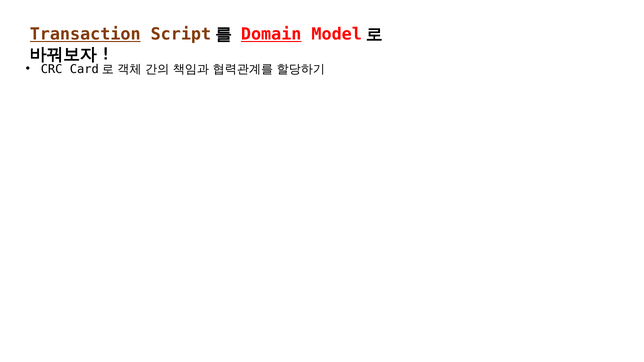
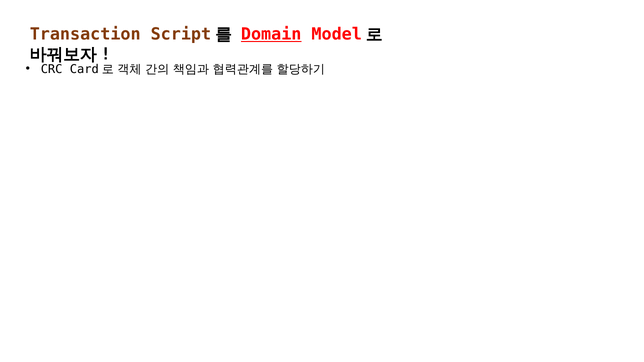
Transaction underline: present -> none (85, 34)
